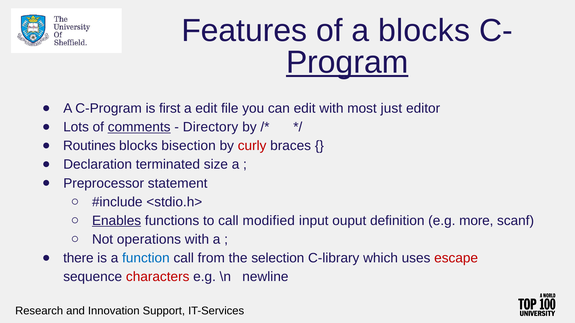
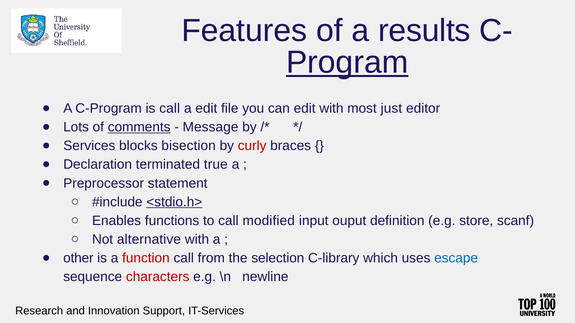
a blocks: blocks -> results (424, 31)
is first: first -> call (170, 109)
Directory: Directory -> Message (211, 127)
Routines: Routines -> Services (89, 146)
size: size -> true (216, 165)
<stdio.h> underline: none -> present (174, 202)
Enables underline: present -> none (117, 221)
more: more -> store (476, 221)
operations: operations -> alternative (149, 240)
there: there -> other (78, 258)
function colour: blue -> red (146, 258)
escape colour: red -> blue (456, 258)
